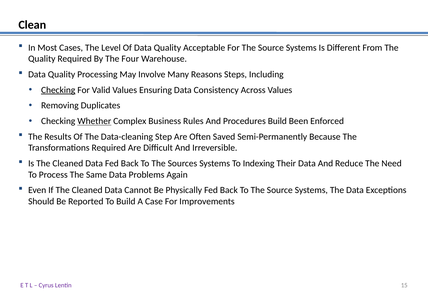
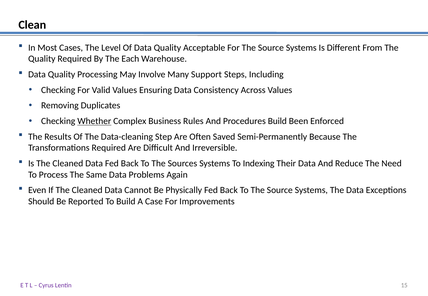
Four: Four -> Each (130, 59)
Reasons: Reasons -> Support (206, 75)
Checking underline: present -> none (58, 90)
